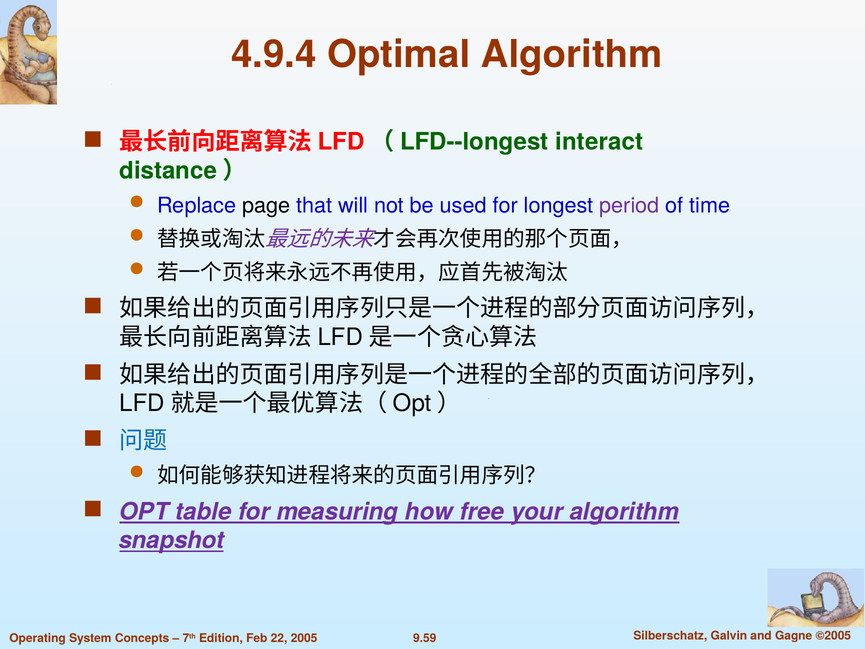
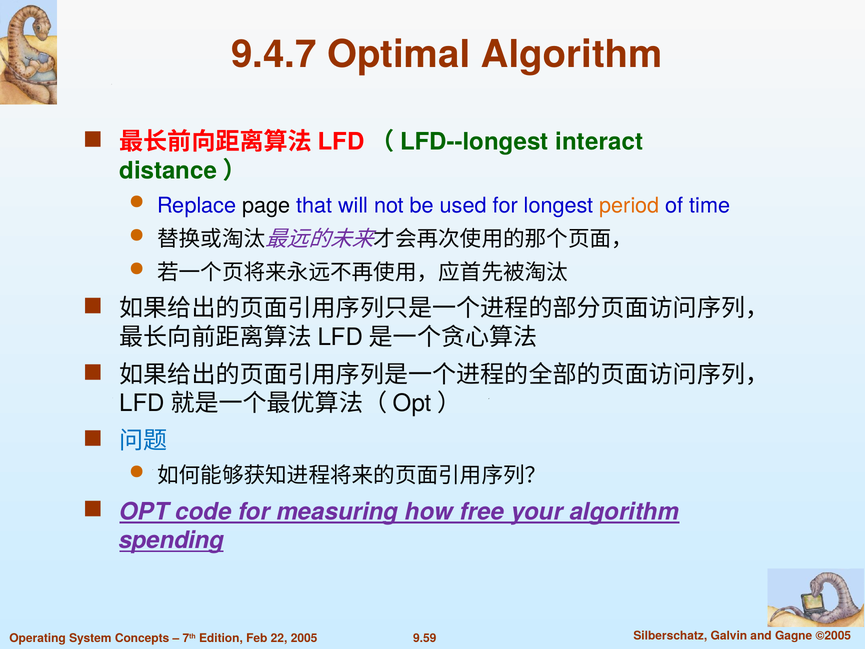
4.9.4: 4.9.4 -> 9.4.7 (274, 55)
period colour: purple -> orange (629, 205)
table: table -> code (203, 511)
snapshot: snapshot -> spending (171, 540)
